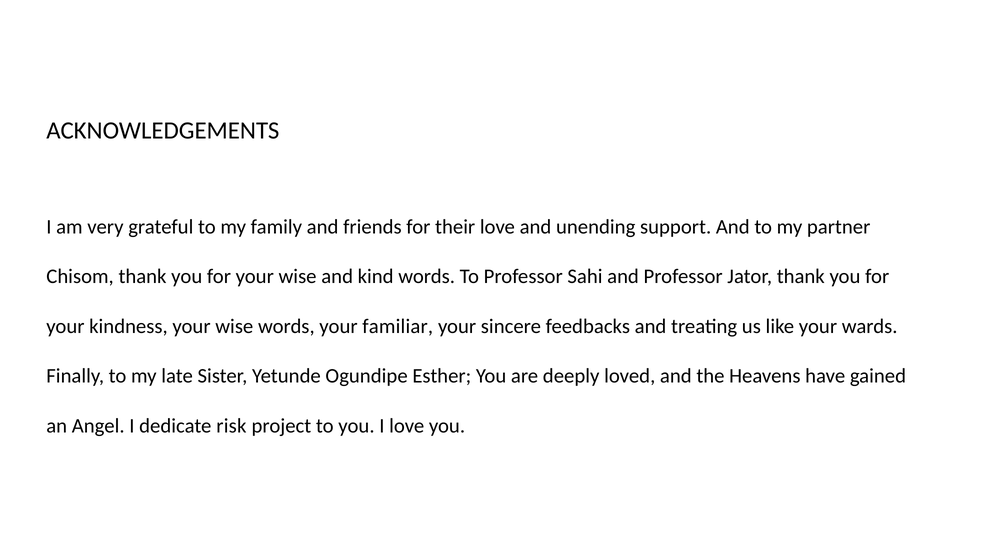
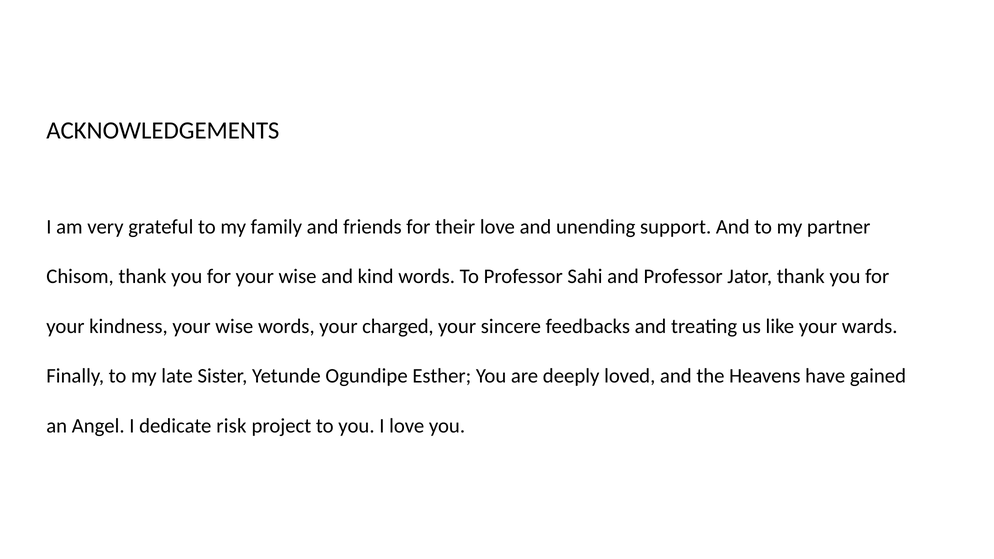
familiar: familiar -> charged (398, 326)
